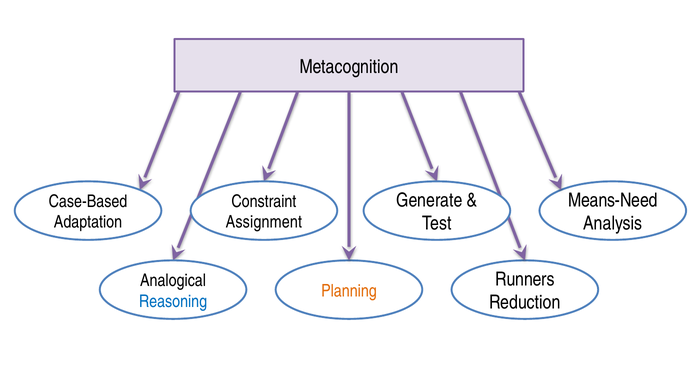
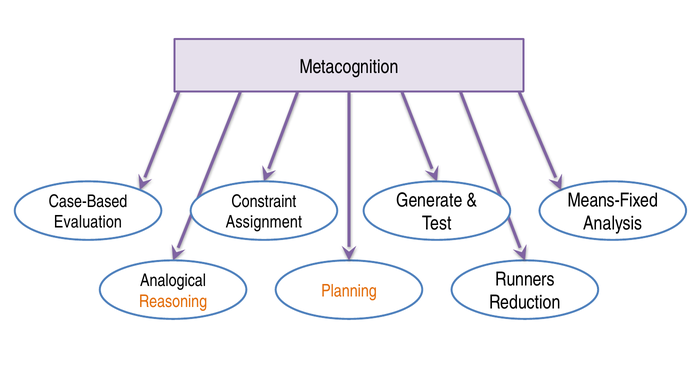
Means-Need: Means-Need -> Means-Fixed (613, 201)
Adaptation: Adaptation -> Evaluation (88, 223)
Reasoning colour: blue -> orange (173, 302)
